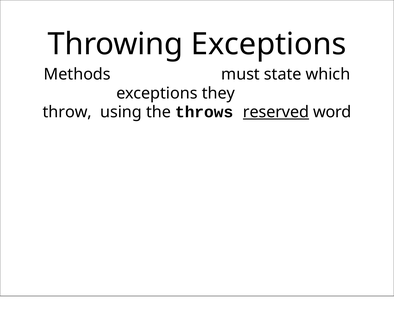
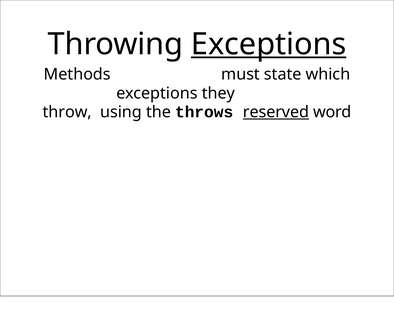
Exceptions underline: none -> present (269, 44)
